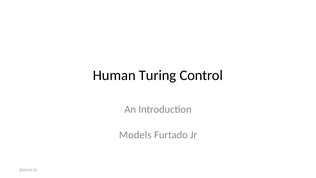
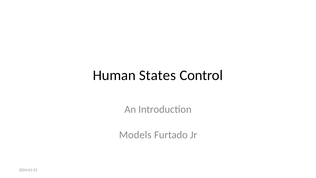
Turing: Turing -> States (157, 75)
